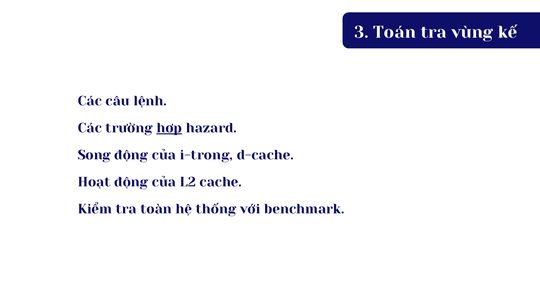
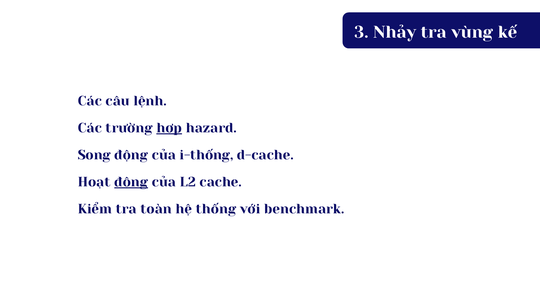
Toán: Toán -> Nhảy (395, 32)
i-trong: i-trong -> i-thống (206, 155)
động underline: none -> present (131, 182)
